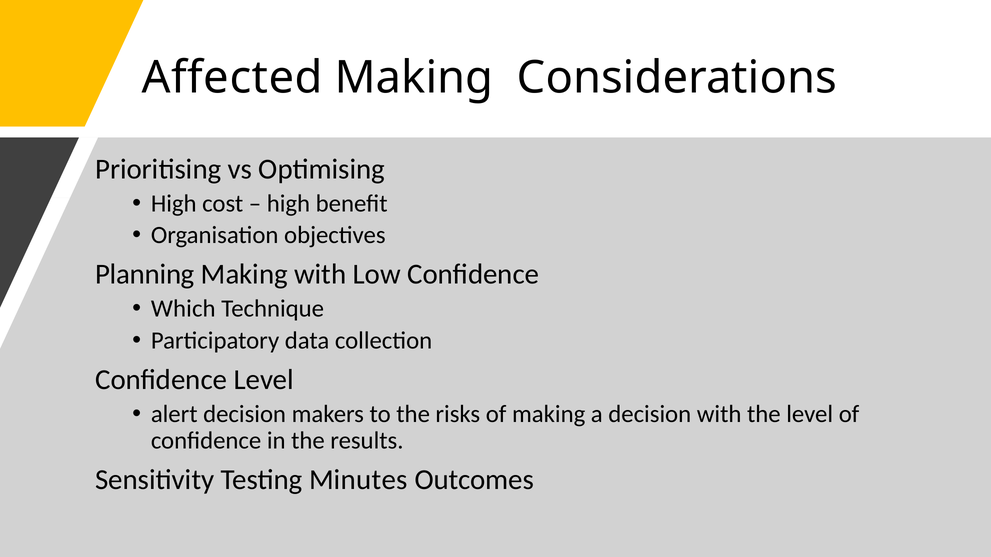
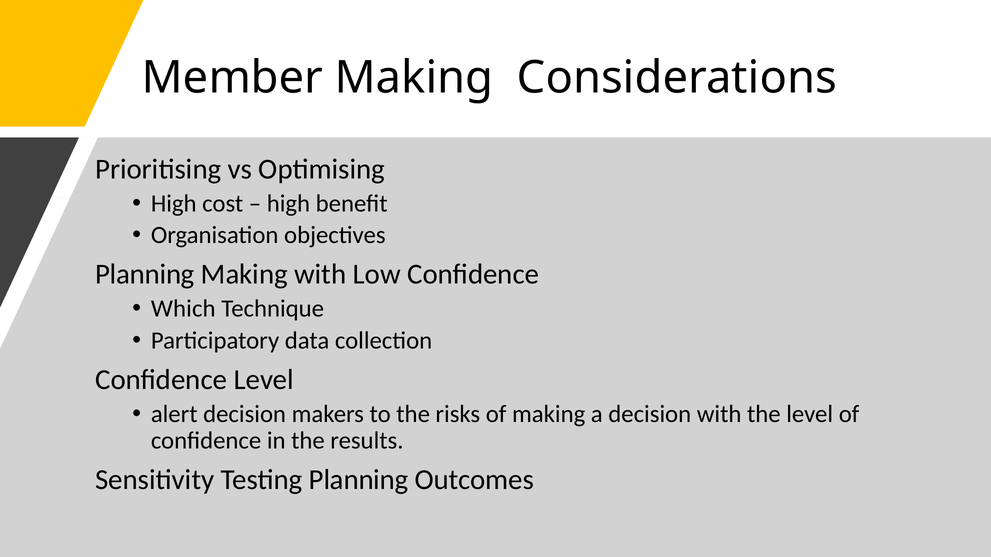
Affected: Affected -> Member (232, 78)
Testing Minutes: Minutes -> Planning (359, 480)
